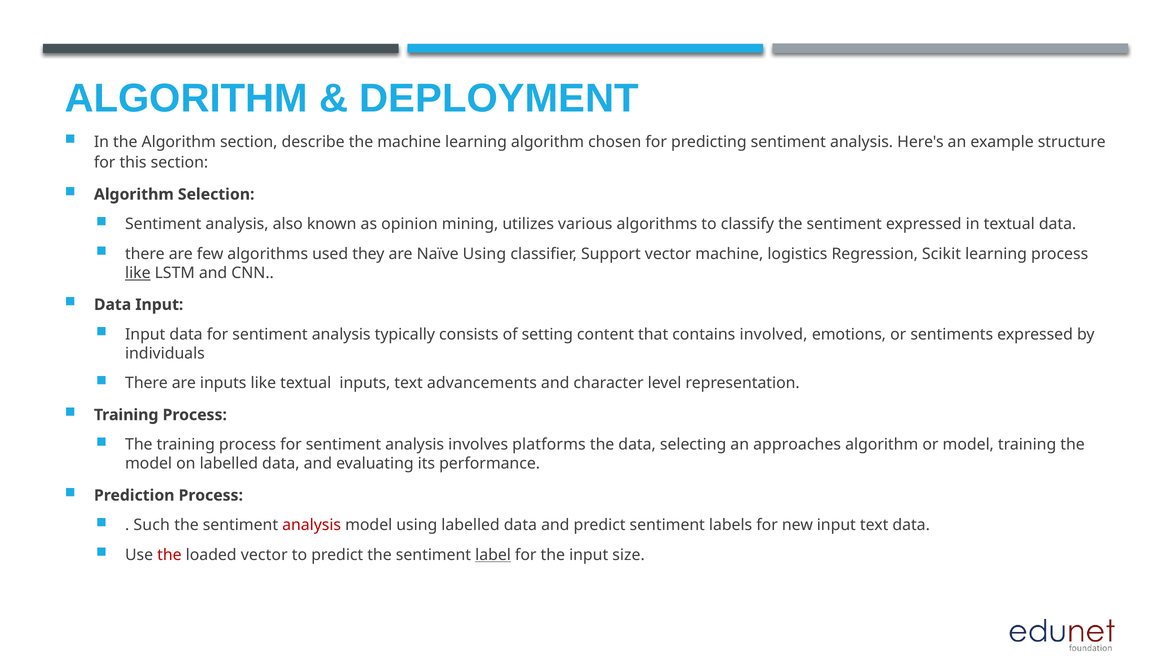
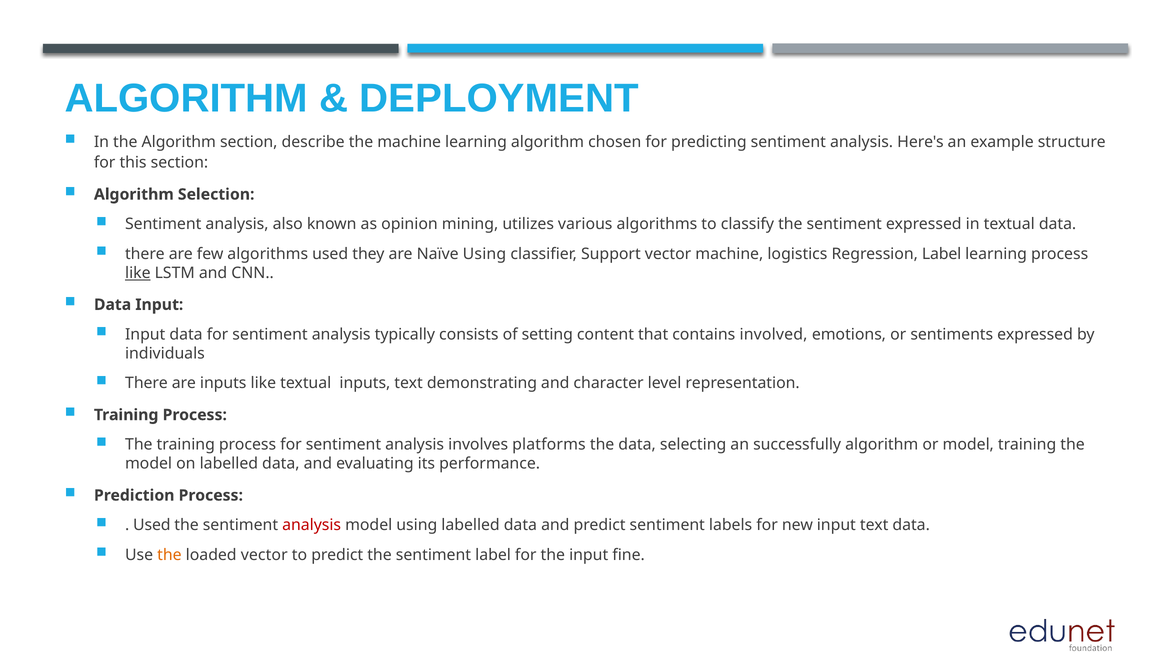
Regression Scikit: Scikit -> Label (942, 254)
advancements: advancements -> demonstrating (482, 384)
approaches: approaches -> successfully (797, 445)
Such: Such -> Used (152, 526)
the colour: red -> orange (169, 556)
label underline: present -> none (493, 556)
size: size -> fine (629, 556)
